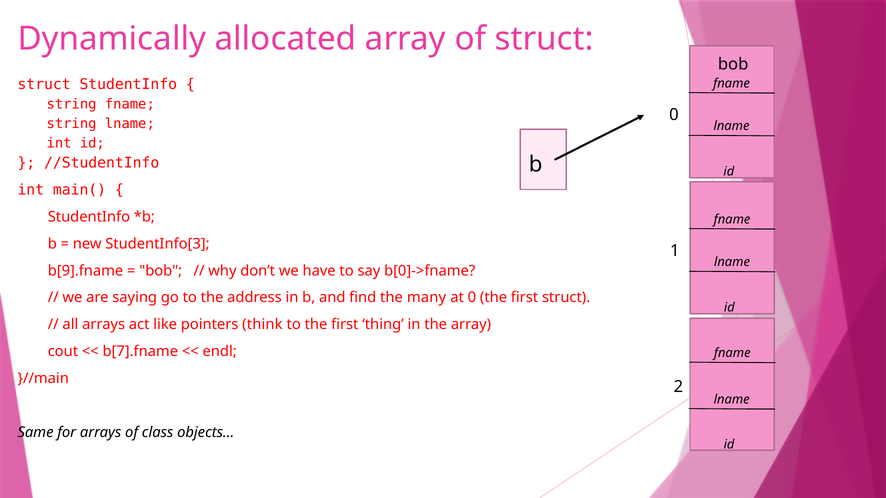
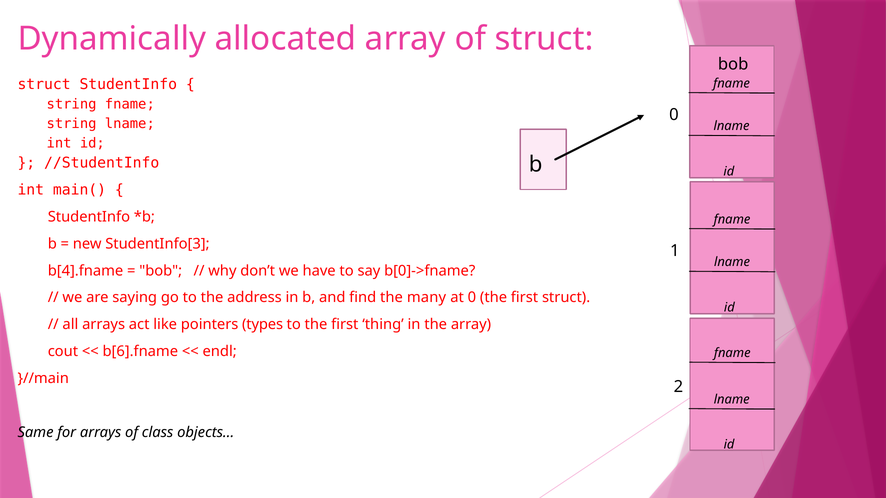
b[9].fname: b[9].fname -> b[4].fname (86, 271)
think: think -> types (263, 325)
b[7].fname: b[7].fname -> b[6].fname (140, 352)
